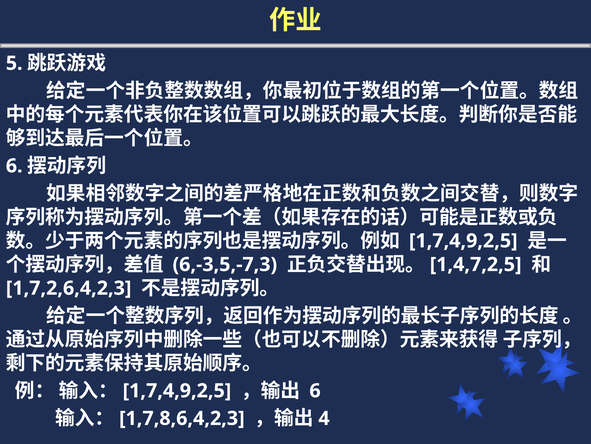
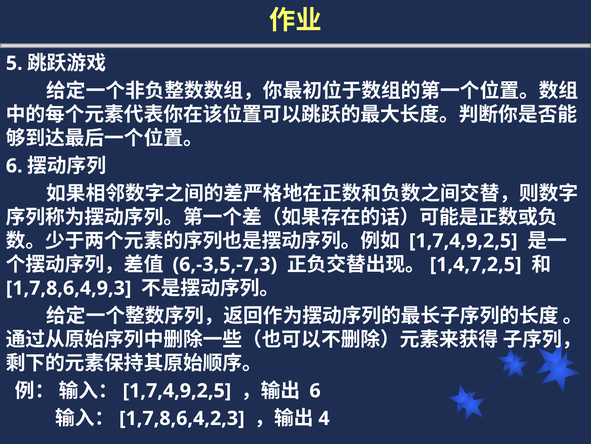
1,7,2,6,4,2,3: 1,7,2,6,4,2,3 -> 1,7,8,6,4,9,3 (69, 288)
